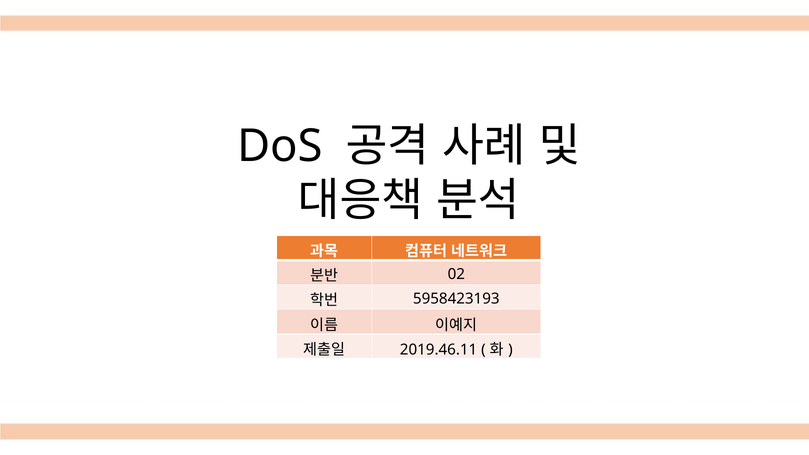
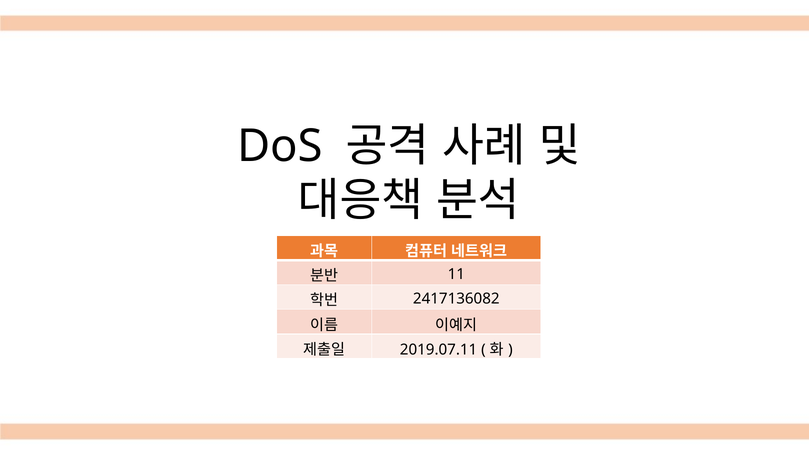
02: 02 -> 11 (456, 274)
5958423193: 5958423193 -> 2417136082 (456, 299)
2019.46.11: 2019.46.11 -> 2019.07.11 (439, 350)
